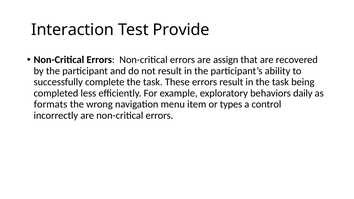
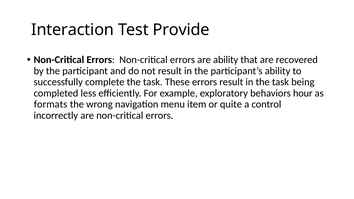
are assign: assign -> ability (226, 60)
daily: daily -> hour (303, 93)
types: types -> quite (231, 104)
